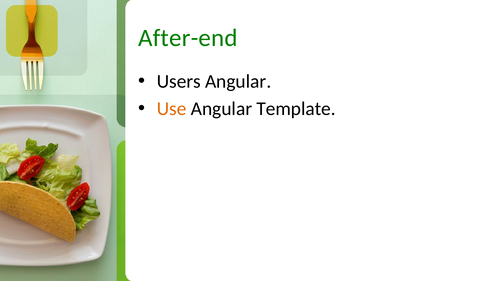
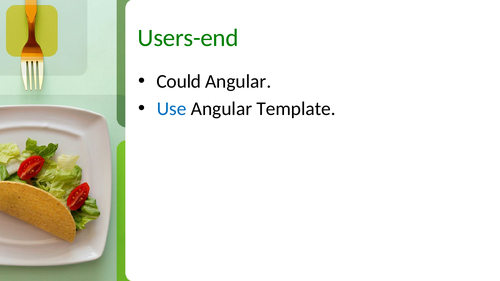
After-end: After-end -> Users-end (188, 38)
Users: Users -> Could (179, 82)
Use colour: orange -> blue (172, 109)
